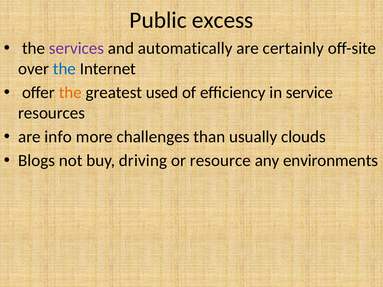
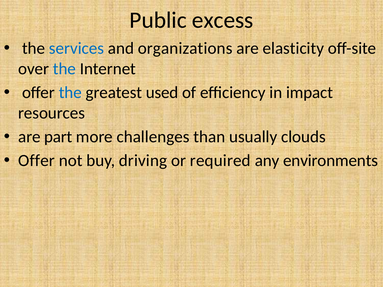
services colour: purple -> blue (77, 48)
automatically: automatically -> organizations (185, 48)
certainly: certainly -> elasticity (293, 48)
the colour: orange -> blue (70, 93)
service: service -> impact (310, 93)
info: info -> part (58, 137)
Blogs: Blogs -> Offer (37, 161)
resource: resource -> required (220, 161)
